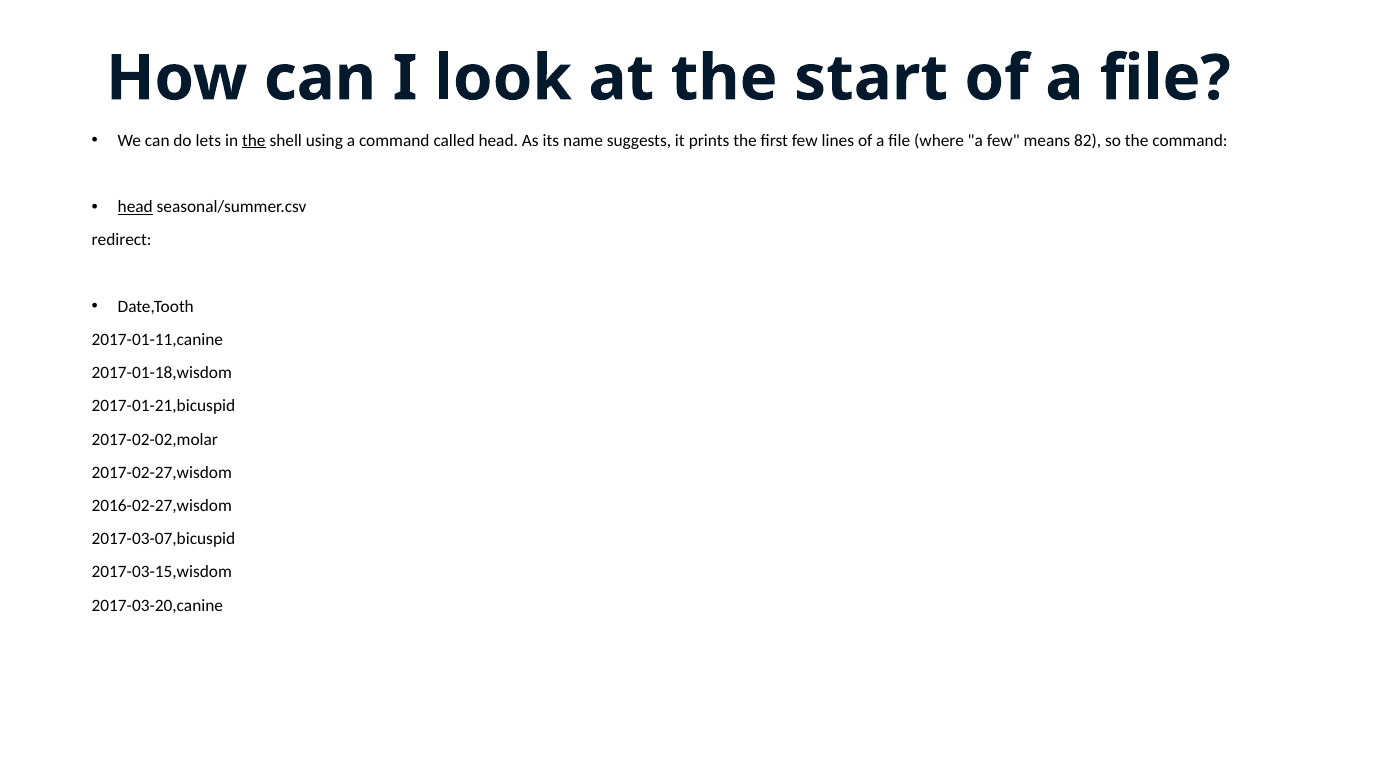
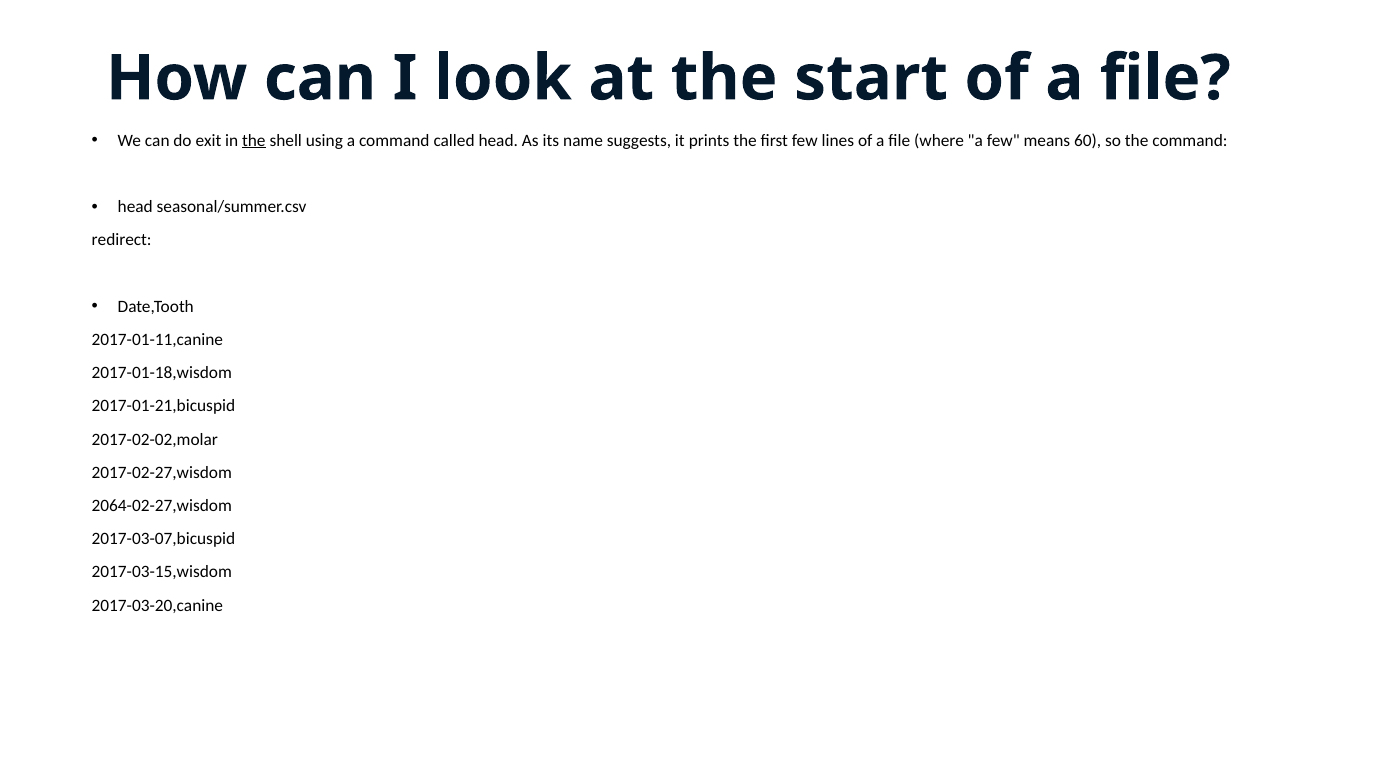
lets: lets -> exit (208, 140)
82: 82 -> 60 (1088, 140)
head underline: present -> none (135, 207)
2016-02-27,wisdom: 2016-02-27,wisdom -> 2064-02-27,wisdom (162, 506)
